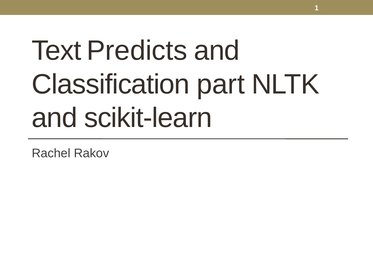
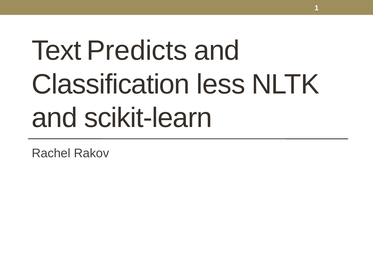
part: part -> less (221, 84)
